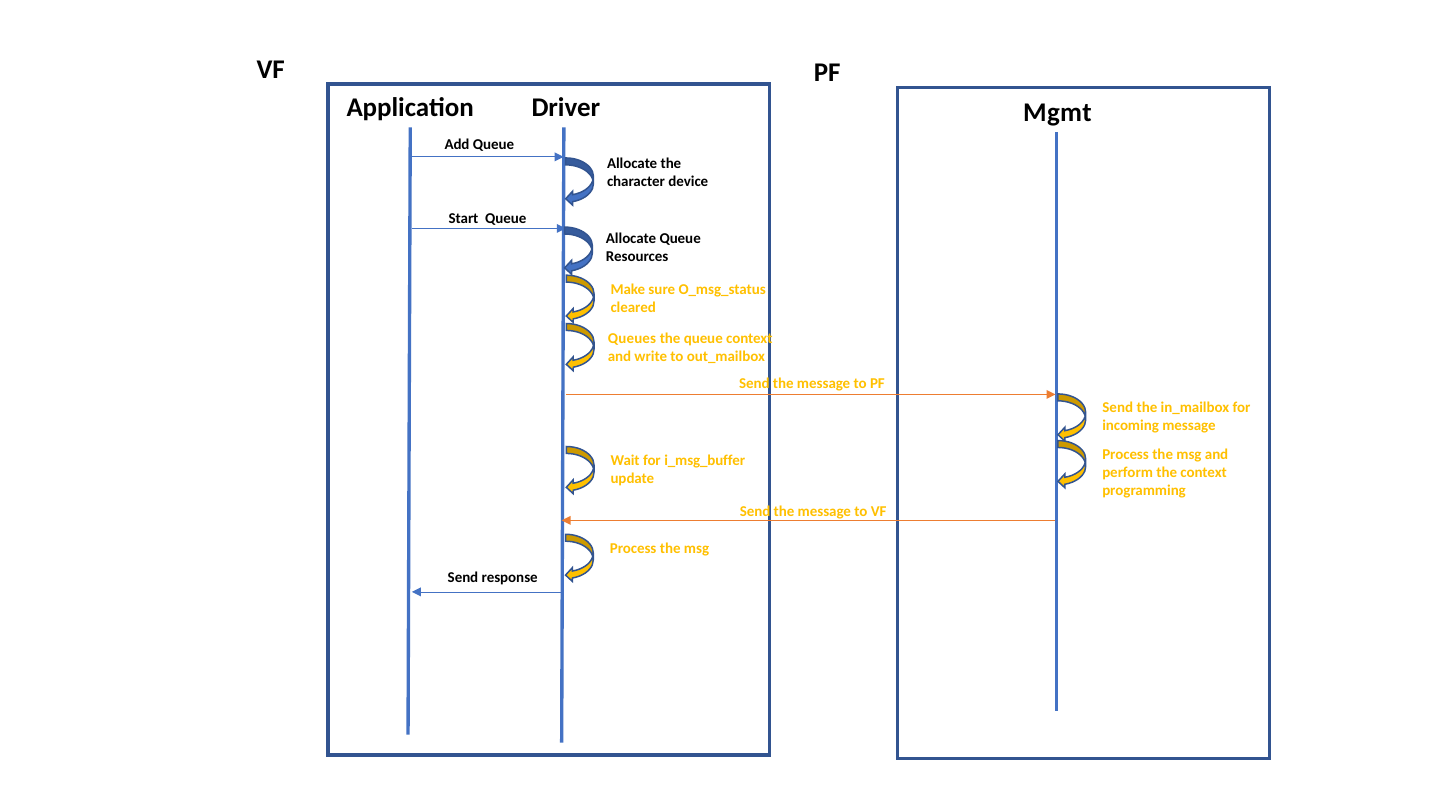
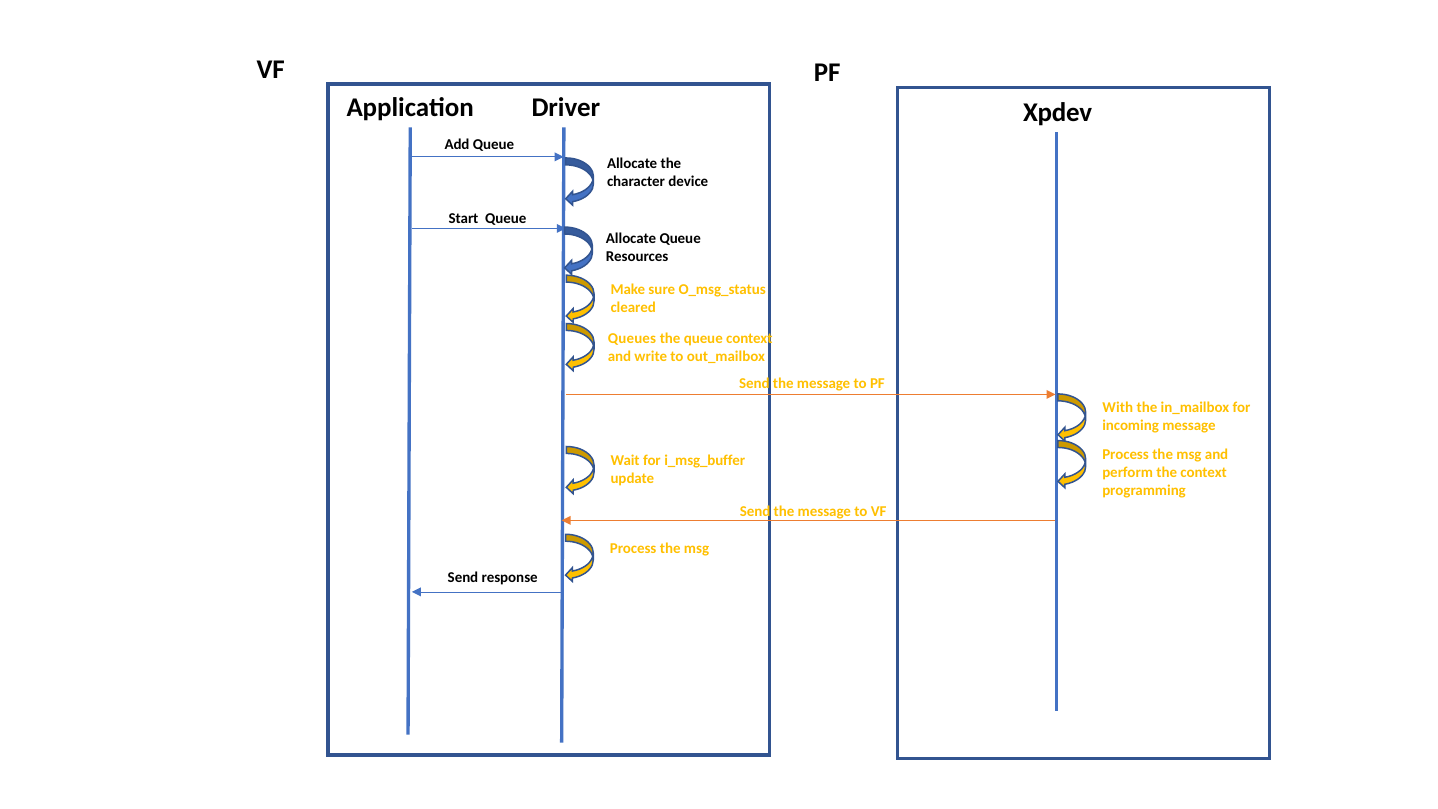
Mgmt: Mgmt -> Xpdev (1058, 112)
Send: Send -> With (1118, 408)
